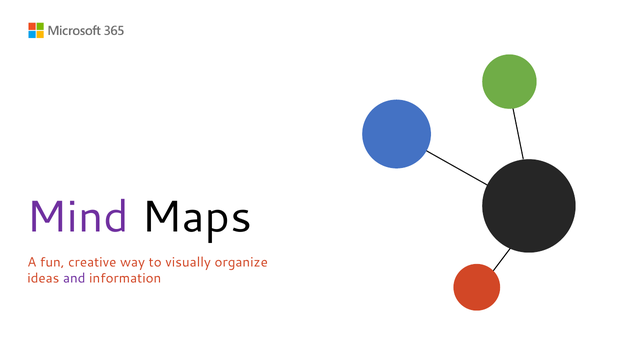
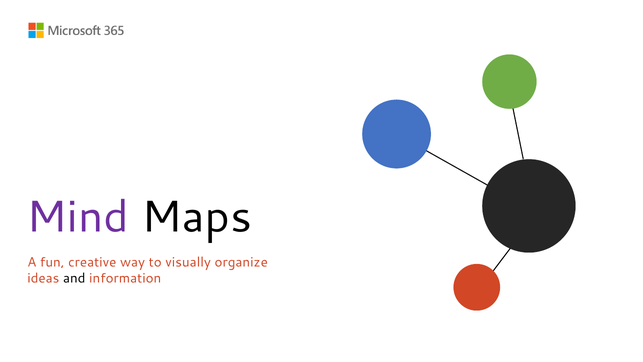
and colour: purple -> black (74, 278)
